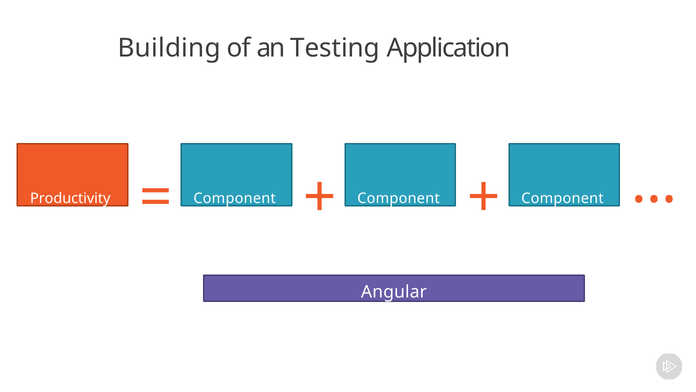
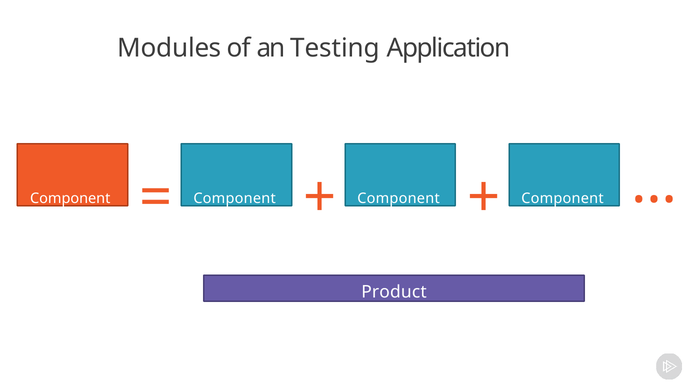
Building: Building -> Modules (169, 48)
Productivity: Productivity -> Component (70, 198)
Angular: Angular -> Product (394, 292)
